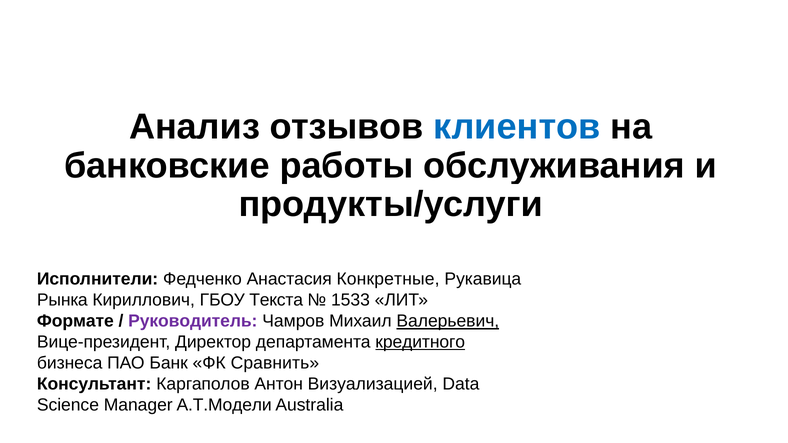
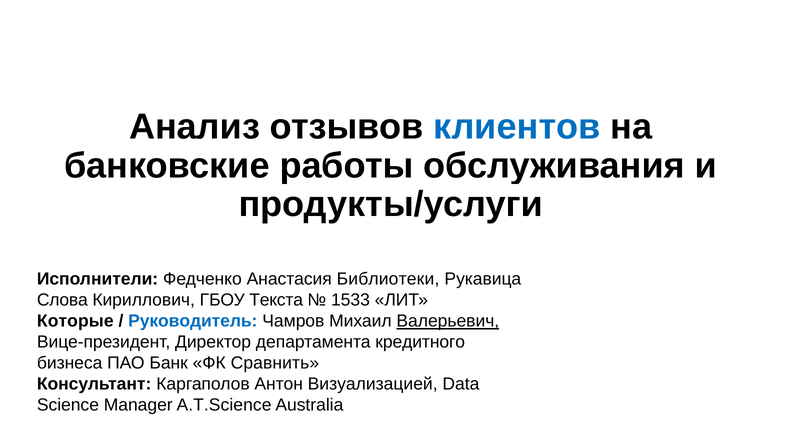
Конкретные: Конкретные -> Библиотеки (388, 279)
Рынка: Рынка -> Слова (62, 300)
Формате: Формате -> Которые (75, 321)
Руководитель colour: purple -> blue (193, 321)
кредитного underline: present -> none (420, 342)
A.T.Модели: A.T.Модели -> A.T.Science (224, 405)
